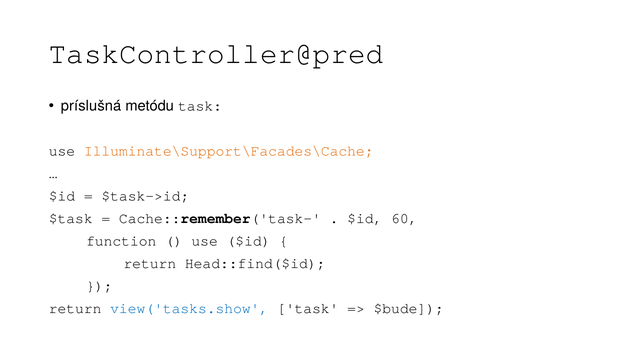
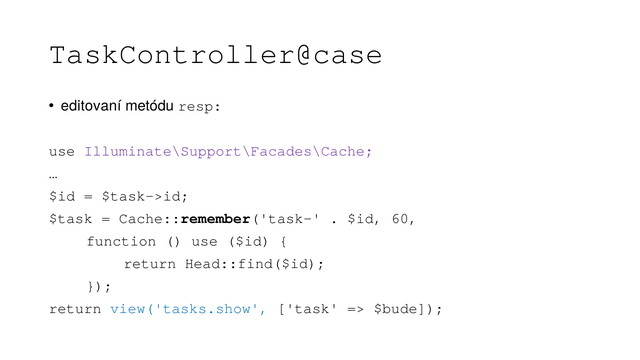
TaskController@pred: TaskController@pred -> TaskController@case (216, 54)
príslušná: príslušná -> editovaní (91, 106)
metódu task: task -> resp (200, 106)
Illuminate\Support\Facades\Cache colour: orange -> purple (229, 151)
